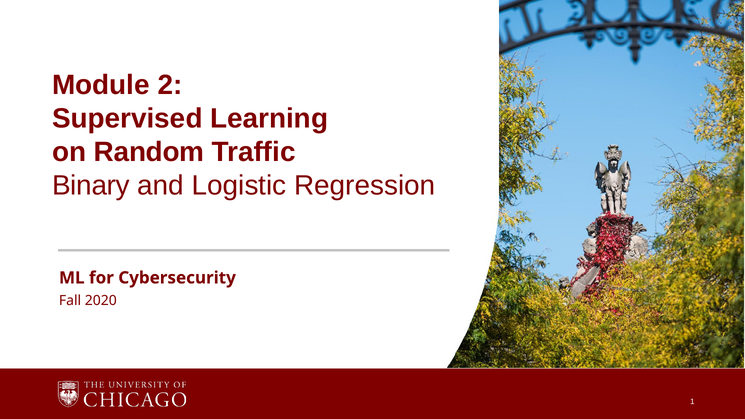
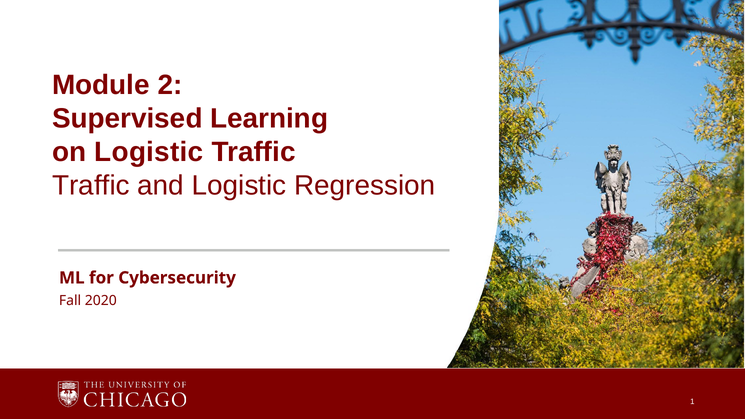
on Random: Random -> Logistic (149, 152)
Binary: Binary -> Traffic (91, 186)
